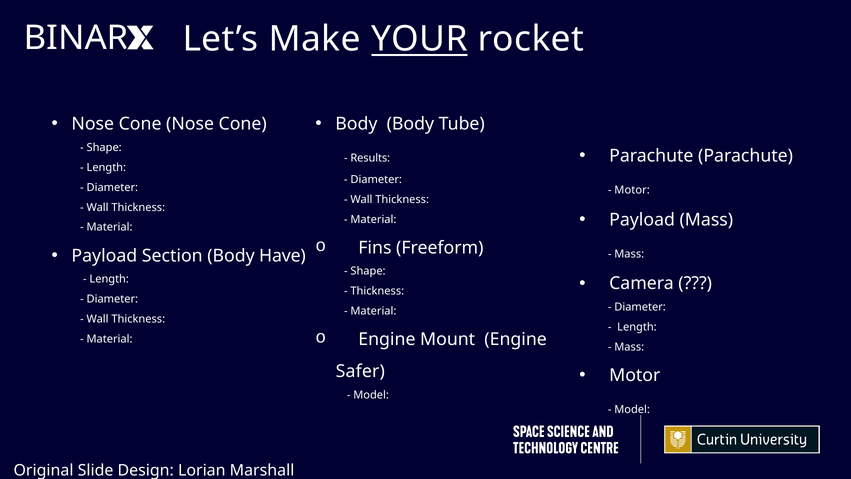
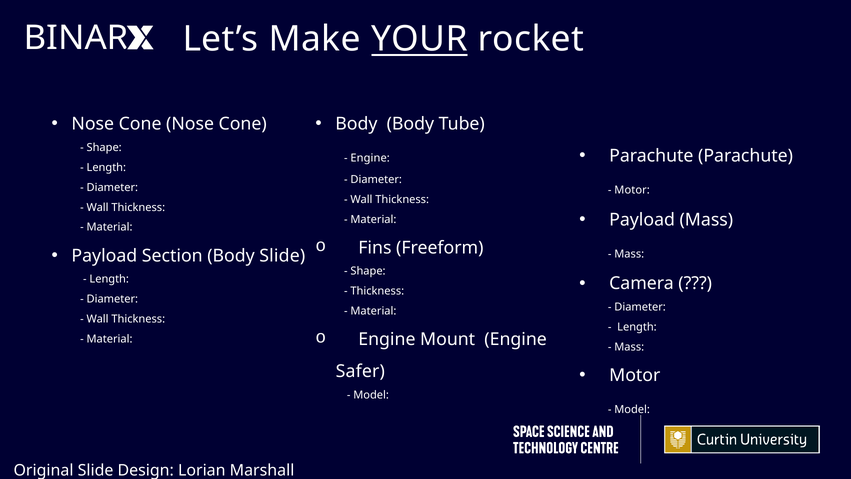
Results: Results -> Engine (370, 158)
Body Have: Have -> Slide (282, 256)
